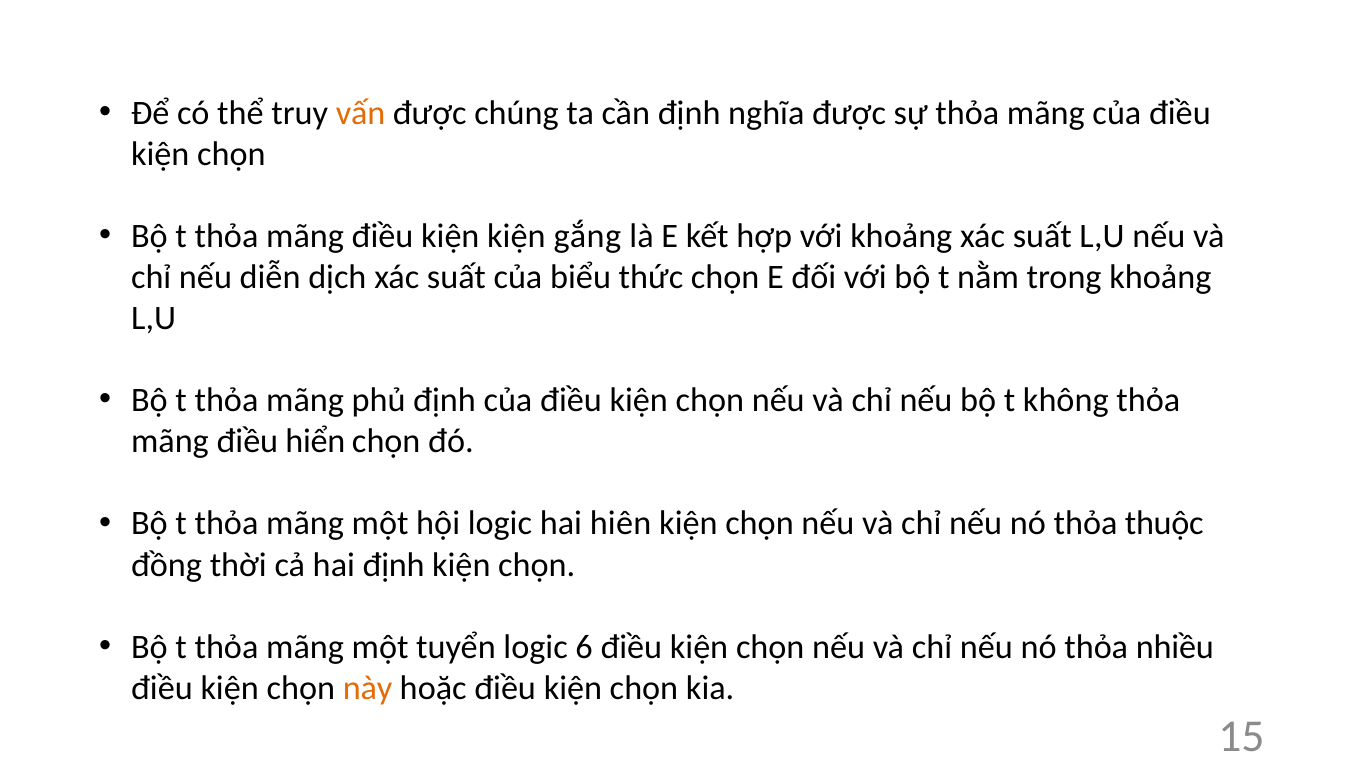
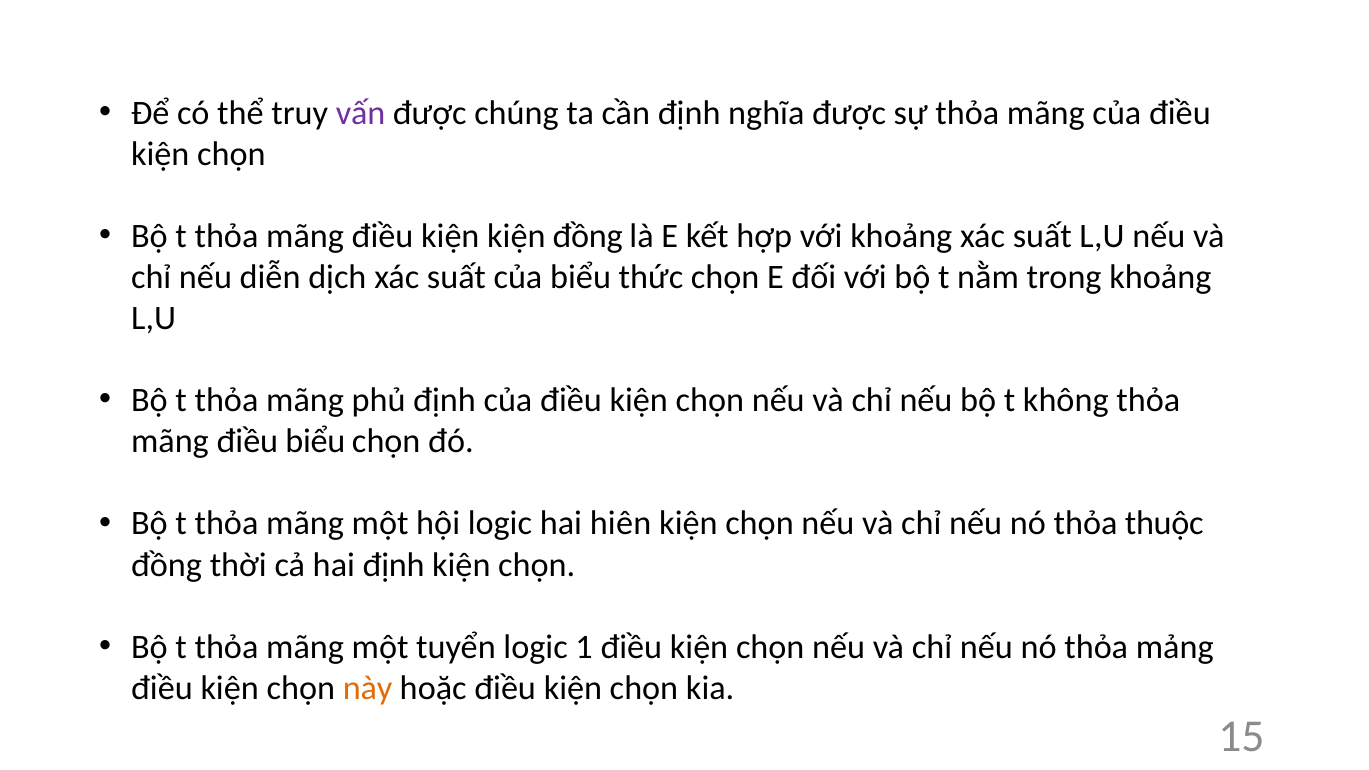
vấn colour: orange -> purple (361, 113)
kiện gắng: gắng -> đồng (588, 236)
điều hiển: hiển -> biểu (315, 442)
6: 6 -> 1 (584, 647)
nhiều: nhiều -> mảng (1175, 647)
